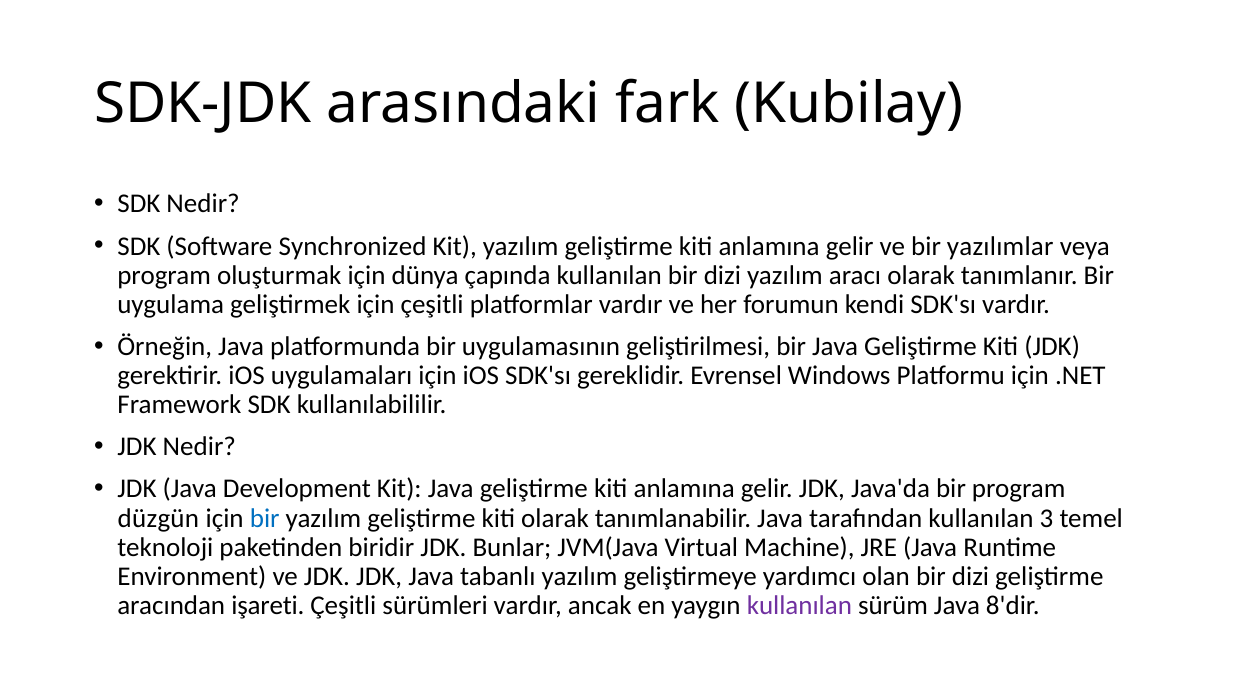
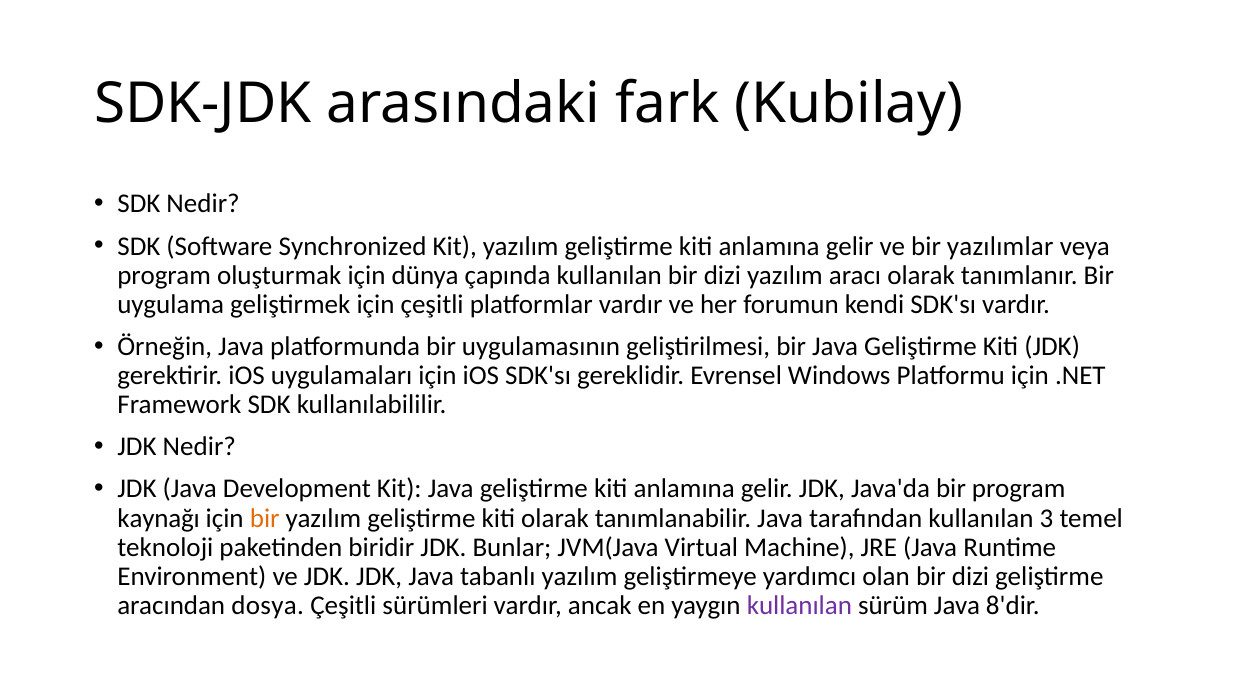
düzgün: düzgün -> kaynağı (159, 518)
bir colour: blue -> orange (265, 518)
işareti: işareti -> dosya (268, 606)
